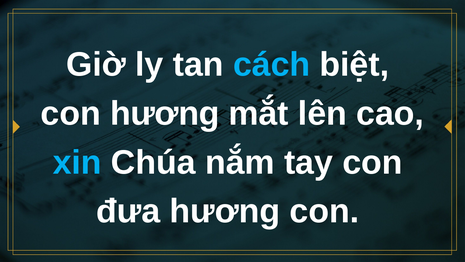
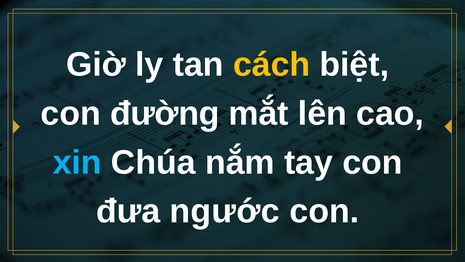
cách colour: light blue -> yellow (272, 65)
con hương: hương -> đường (165, 113)
đưa hương: hương -> ngước (225, 211)
